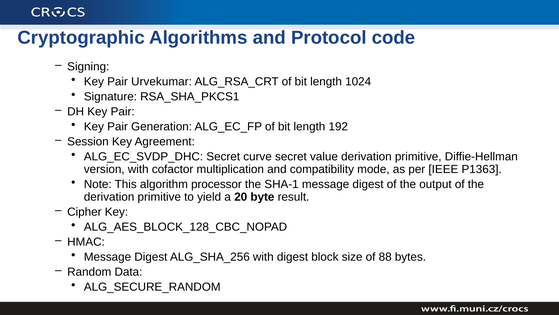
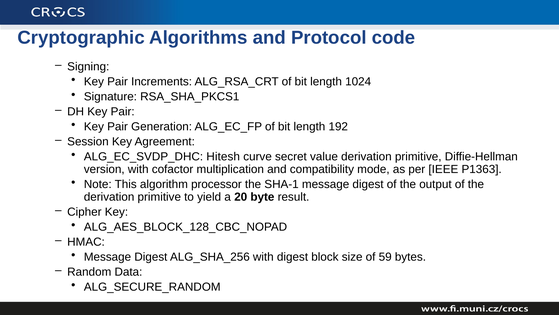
Urvekumar: Urvekumar -> Increments (162, 82)
ALG_EC_SVDP_DHC Secret: Secret -> Hitesh (223, 156)
88: 88 -> 59 (385, 256)
